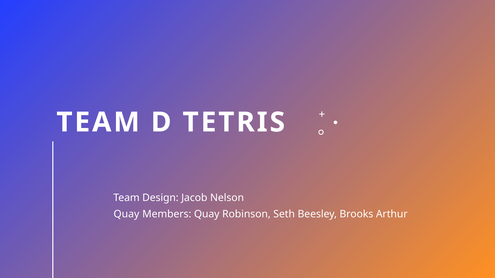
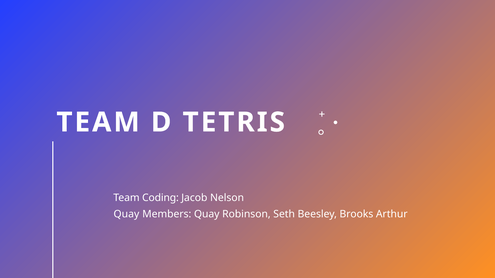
Design: Design -> Coding (160, 198)
